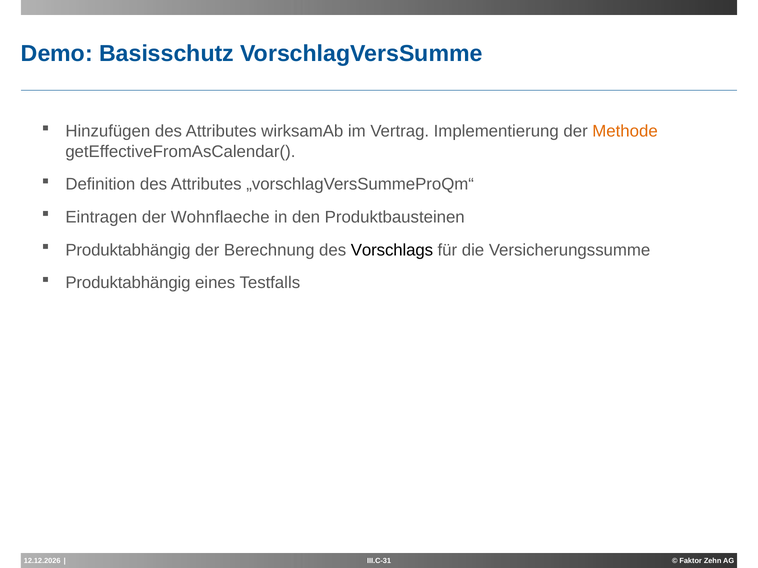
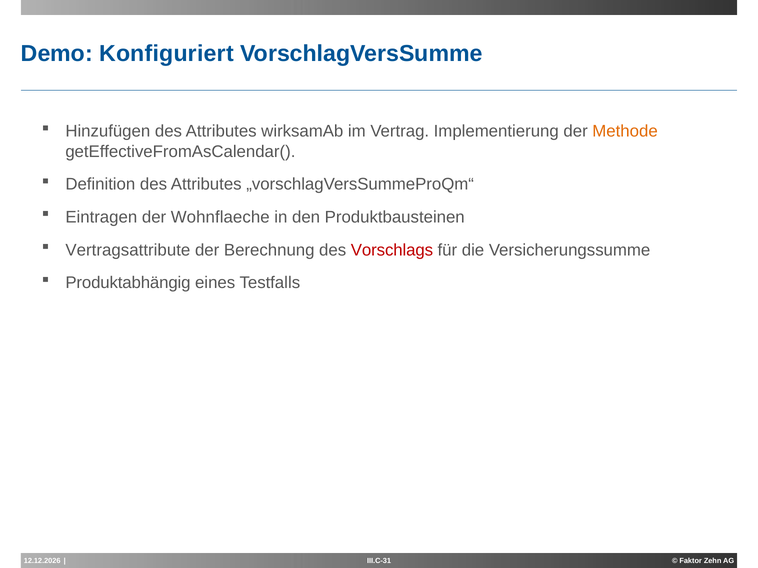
Basisschutz: Basisschutz -> Konfiguriert (166, 54)
Produktabhängig: Produktabhängig -> Vertragsattribute (128, 250)
Vorschlags colour: black -> red (392, 250)
